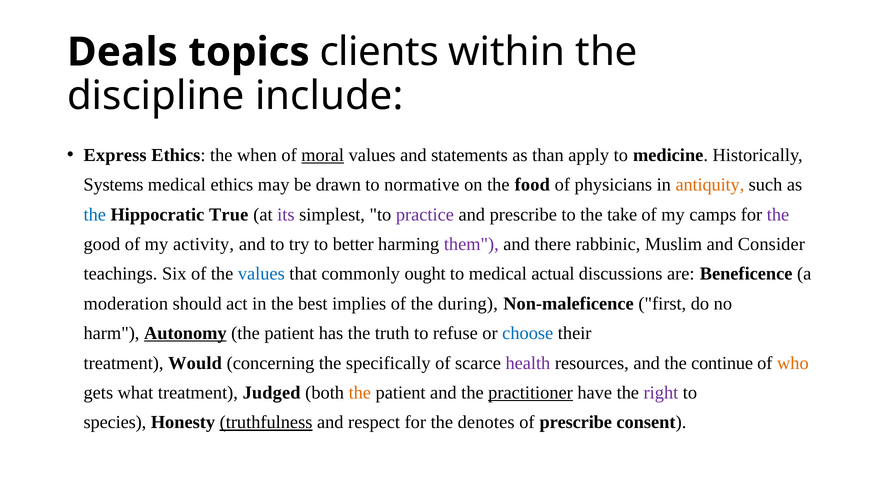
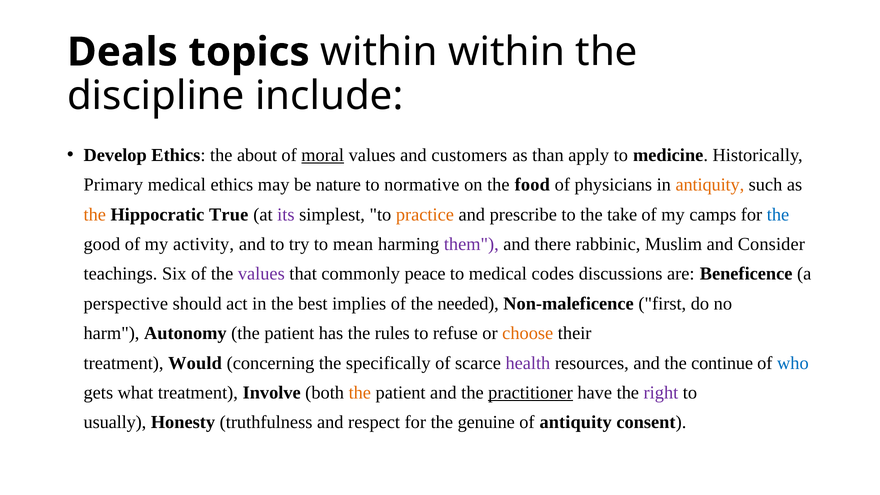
topics clients: clients -> within (379, 52)
Express: Express -> Develop (115, 155)
when: when -> about (257, 155)
statements: statements -> customers (469, 155)
Systems: Systems -> Primary (113, 185)
drawn: drawn -> nature (338, 185)
the colour: blue -> orange (95, 214)
practice colour: purple -> orange (425, 214)
the colour: purple -> blue (778, 214)
better: better -> mean (353, 244)
values colour: blue -> purple (261, 274)
ought: ought -> peace (425, 274)
actual: actual -> codes (553, 274)
moderation: moderation -> perspective (126, 304)
during: during -> needed (468, 304)
Autonomy underline: present -> none (185, 333)
truth: truth -> rules (392, 333)
choose colour: blue -> orange (528, 333)
who colour: orange -> blue (793, 363)
Judged: Judged -> Involve (272, 393)
species: species -> usually (115, 422)
truthfulness underline: present -> none (266, 422)
denotes: denotes -> genuine (486, 422)
of prescribe: prescribe -> antiquity (576, 422)
